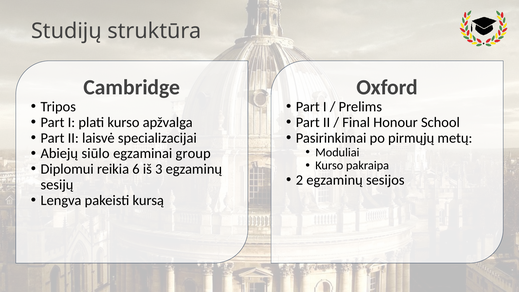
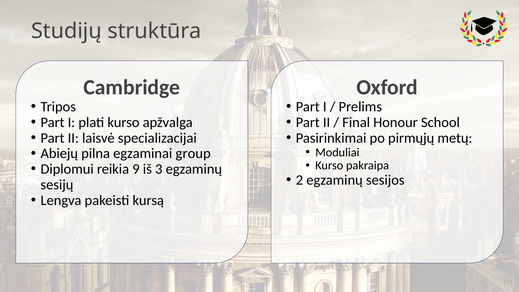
siūlo: siūlo -> pilna (96, 154)
6: 6 -> 9 (136, 169)
